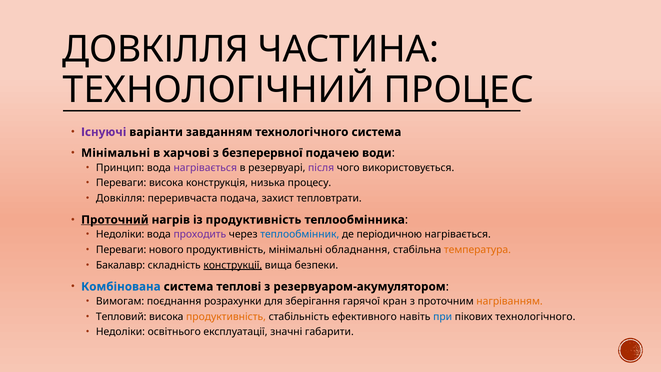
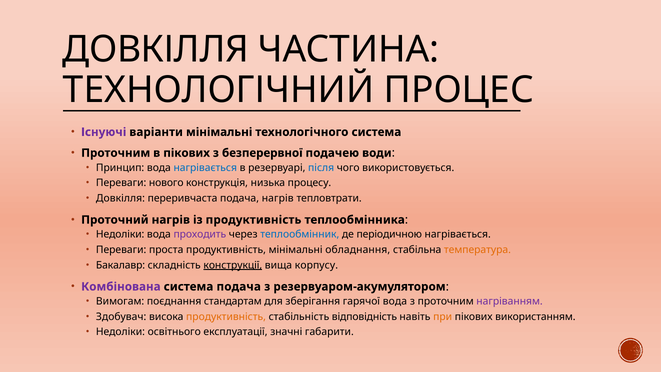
варіанти завданням: завданням -> мінімальні (219, 132)
Мінімальні: Мінімальні -> Проточним (116, 153)
в харчові: харчові -> пікових (187, 153)
нагрівається colour: purple -> blue (205, 168)
після colour: purple -> blue (321, 168)
Переваги висока: висока -> нового (166, 183)
подача захист: захист -> нагрів (278, 198)
Проточний underline: present -> none (115, 220)
нового: нового -> проста (166, 250)
безпеки: безпеки -> корпусу (316, 265)
Комбінована colour: blue -> purple (121, 286)
система теплові: теплові -> подача (239, 286)
розрахунки: розрахунки -> стандартам (233, 301)
гарячої кран: кран -> вода (395, 301)
нагріванням colour: orange -> purple (510, 301)
Тепловий: Тепловий -> Здобувач (121, 316)
ефективного: ефективного -> відповідність (364, 316)
при colour: blue -> orange (443, 316)
пікових технологічного: технологічного -> використанням (535, 316)
